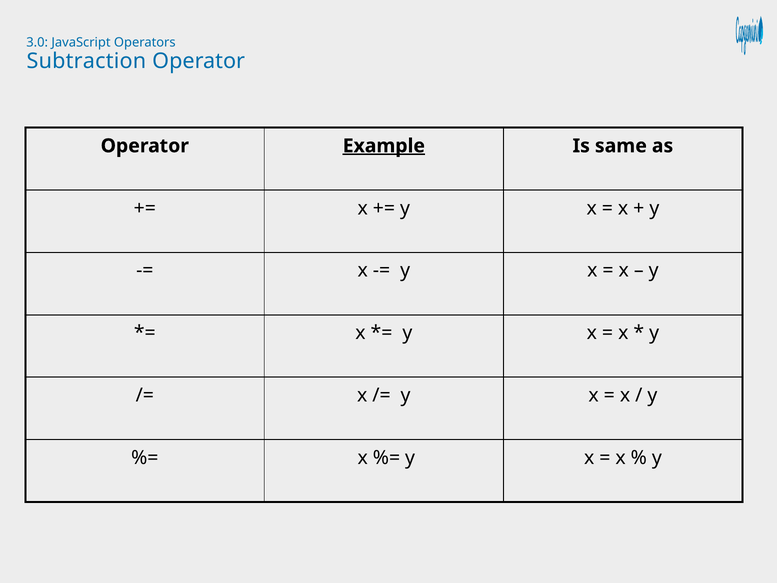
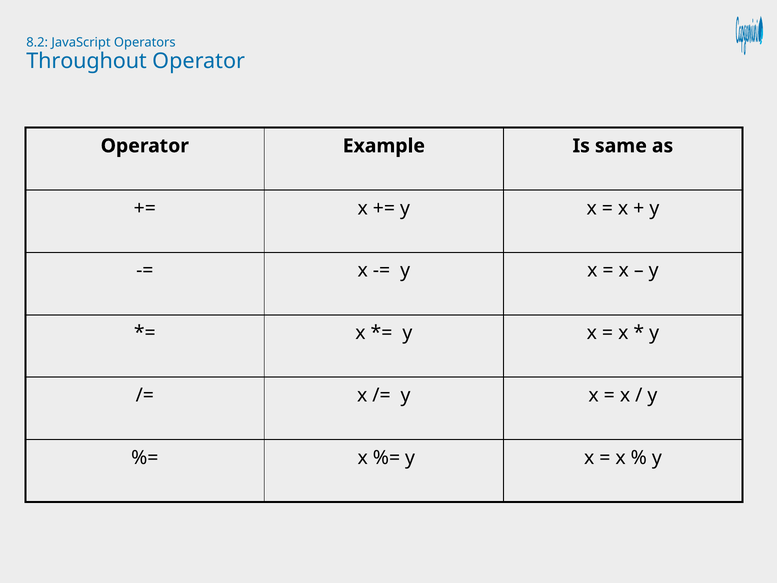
3.0: 3.0 -> 8.2 (37, 42)
Subtraction: Subtraction -> Throughout (87, 61)
Example underline: present -> none (384, 146)
